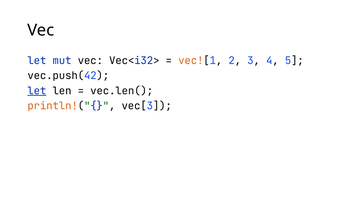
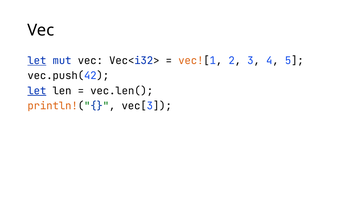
let underline: none -> present (37, 61)
